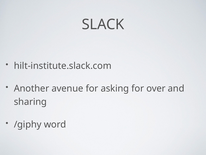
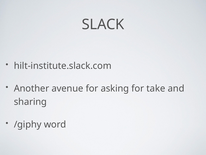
over: over -> take (156, 88)
